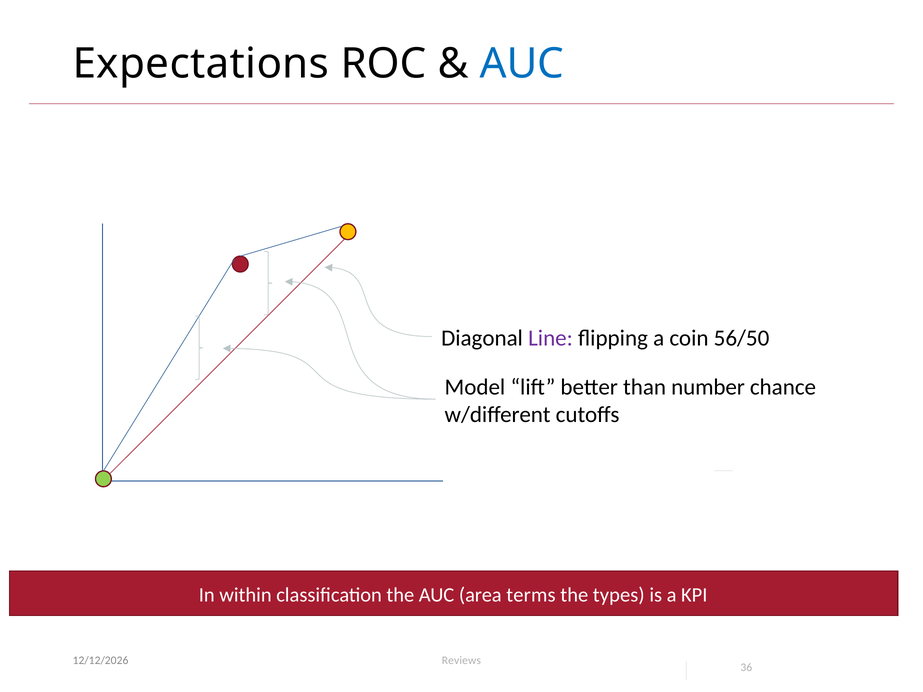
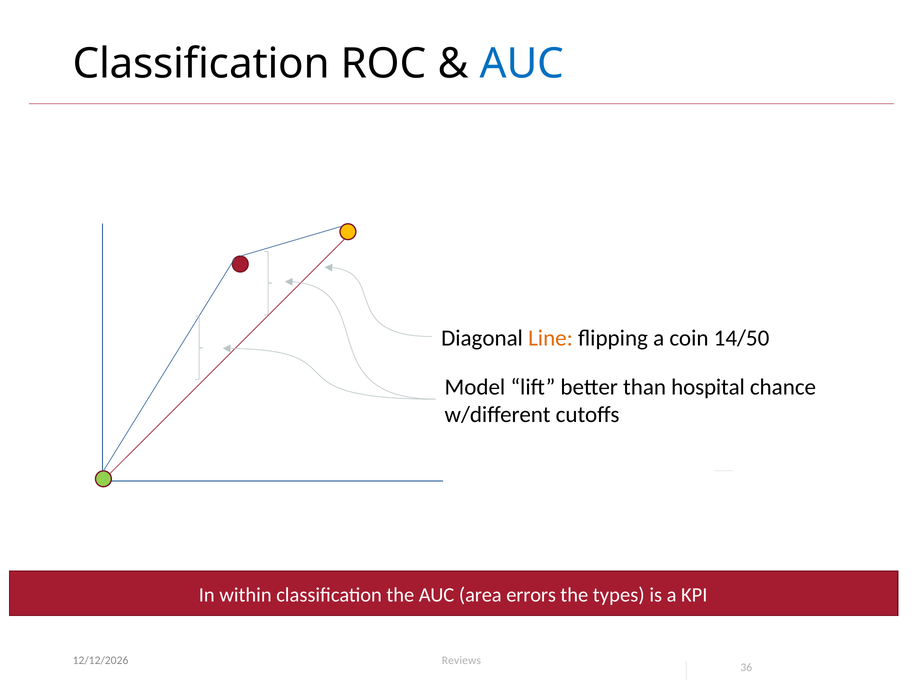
Expectations: Expectations -> Classification (201, 64)
Line colour: purple -> orange (551, 338)
56/50: 56/50 -> 14/50 (742, 338)
number: number -> hospital (708, 387)
terms: terms -> errors (531, 595)
